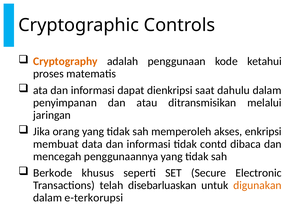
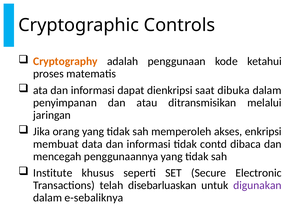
dahulu: dahulu -> dibuka (234, 90)
Berkode: Berkode -> Institute (53, 173)
digunakan colour: orange -> purple (257, 185)
e-terkorupsi: e-terkorupsi -> e-sebaliknya (94, 198)
